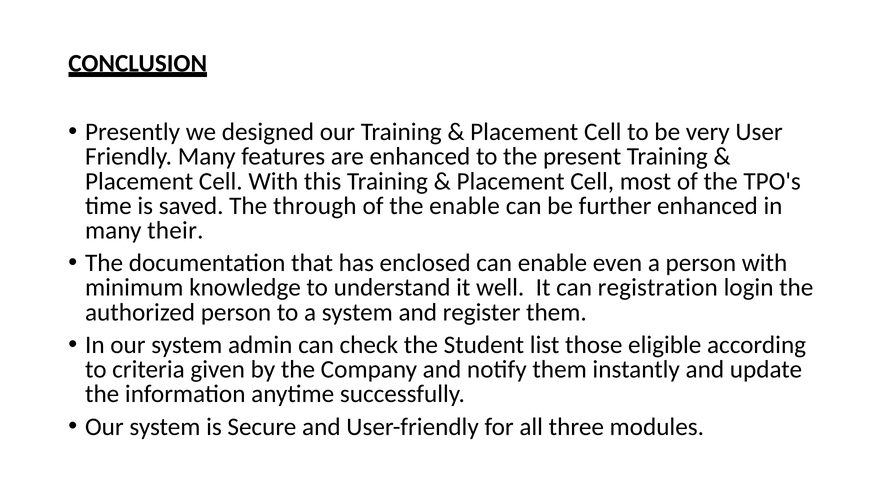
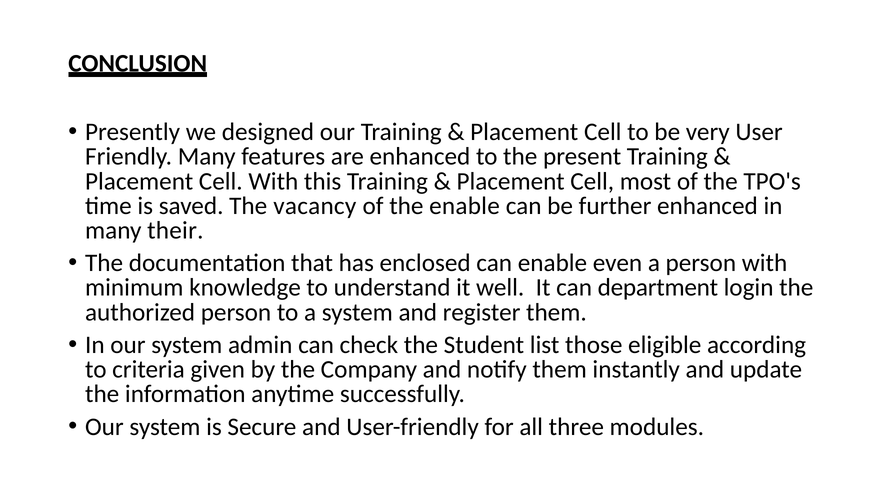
through: through -> vacancy (315, 206)
registration: registration -> department (658, 288)
